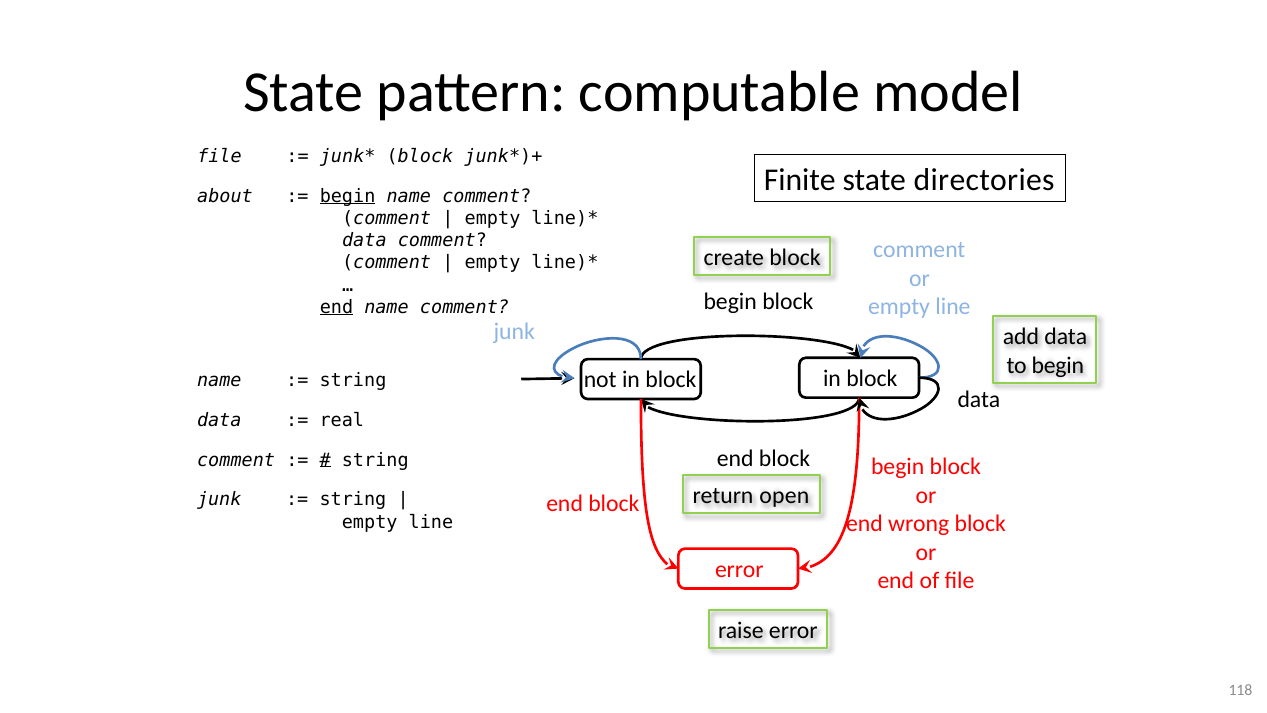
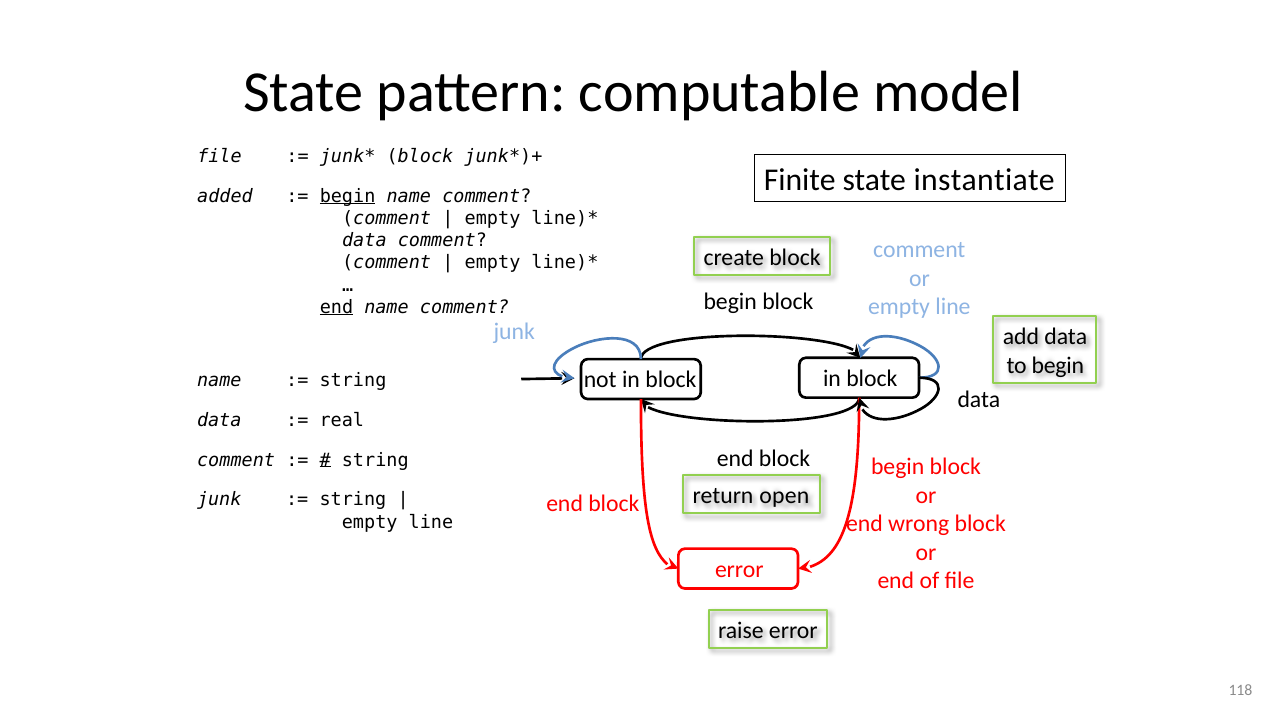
directories: directories -> instantiate (984, 180)
about: about -> added (225, 196)
